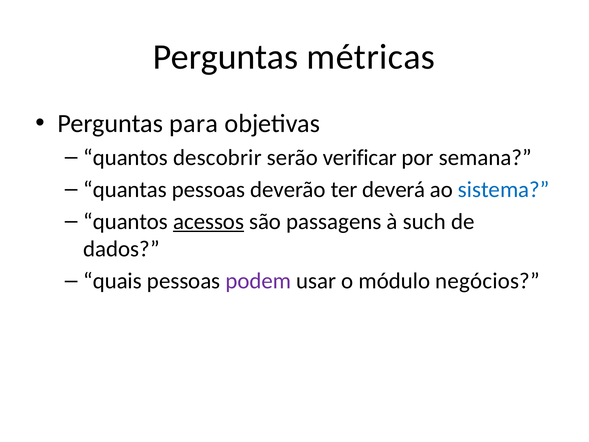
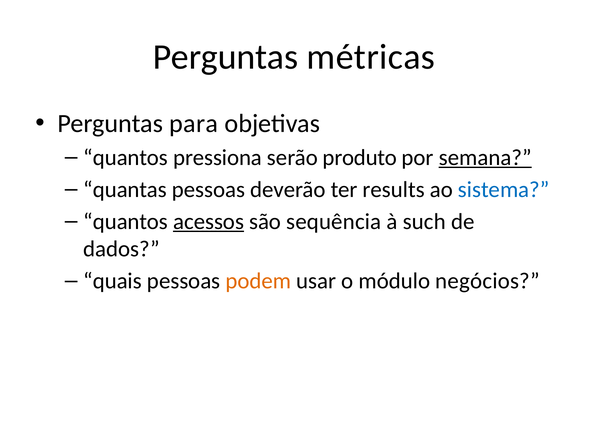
descobrir: descobrir -> pressiona (218, 157)
verificar: verificar -> produto (360, 157)
semana underline: none -> present (485, 157)
deverá: deverá -> results (394, 189)
passagens: passagens -> sequência (334, 221)
podem colour: purple -> orange (258, 281)
